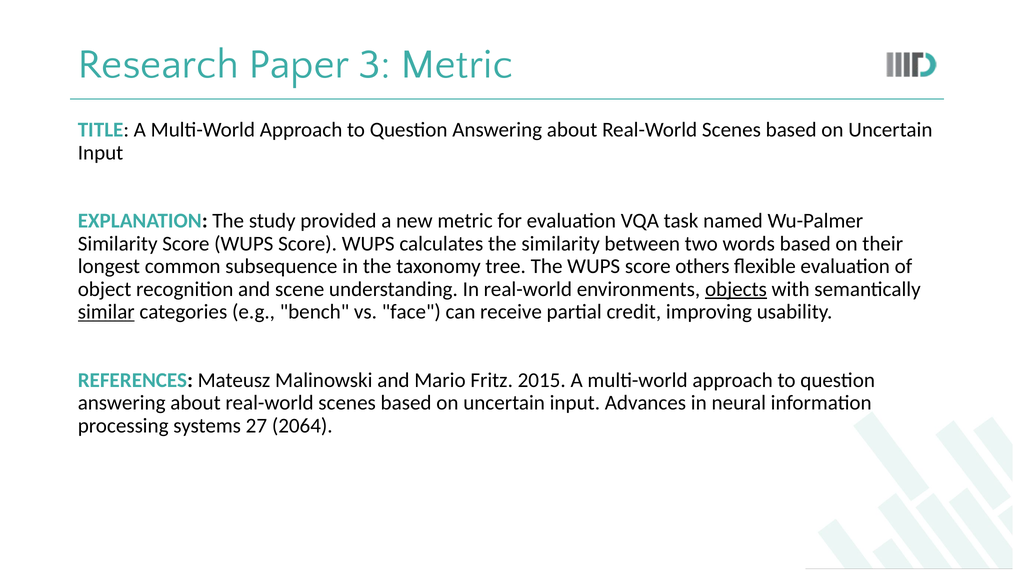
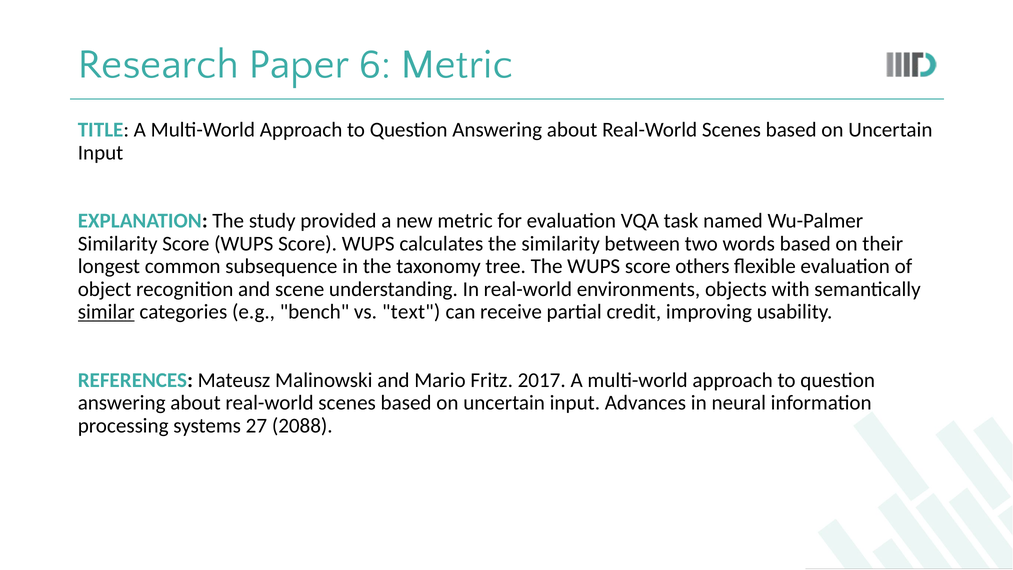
3: 3 -> 6 (375, 64)
objects underline: present -> none (736, 289)
face: face -> text (411, 312)
2015: 2015 -> 2017 (542, 380)
2064: 2064 -> 2088 (302, 426)
